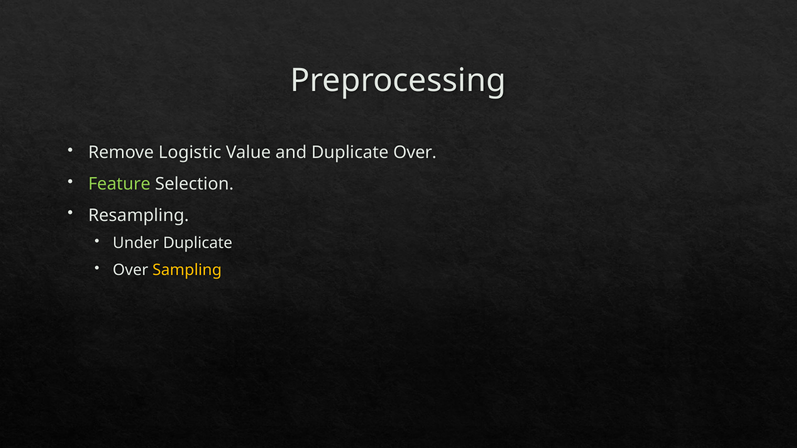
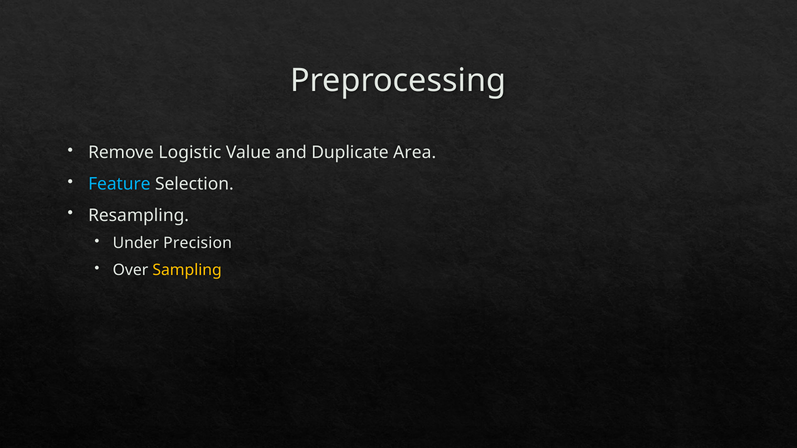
Duplicate Over: Over -> Area (415, 152)
Feature colour: light green -> light blue (119, 184)
Under Duplicate: Duplicate -> Precision (198, 243)
